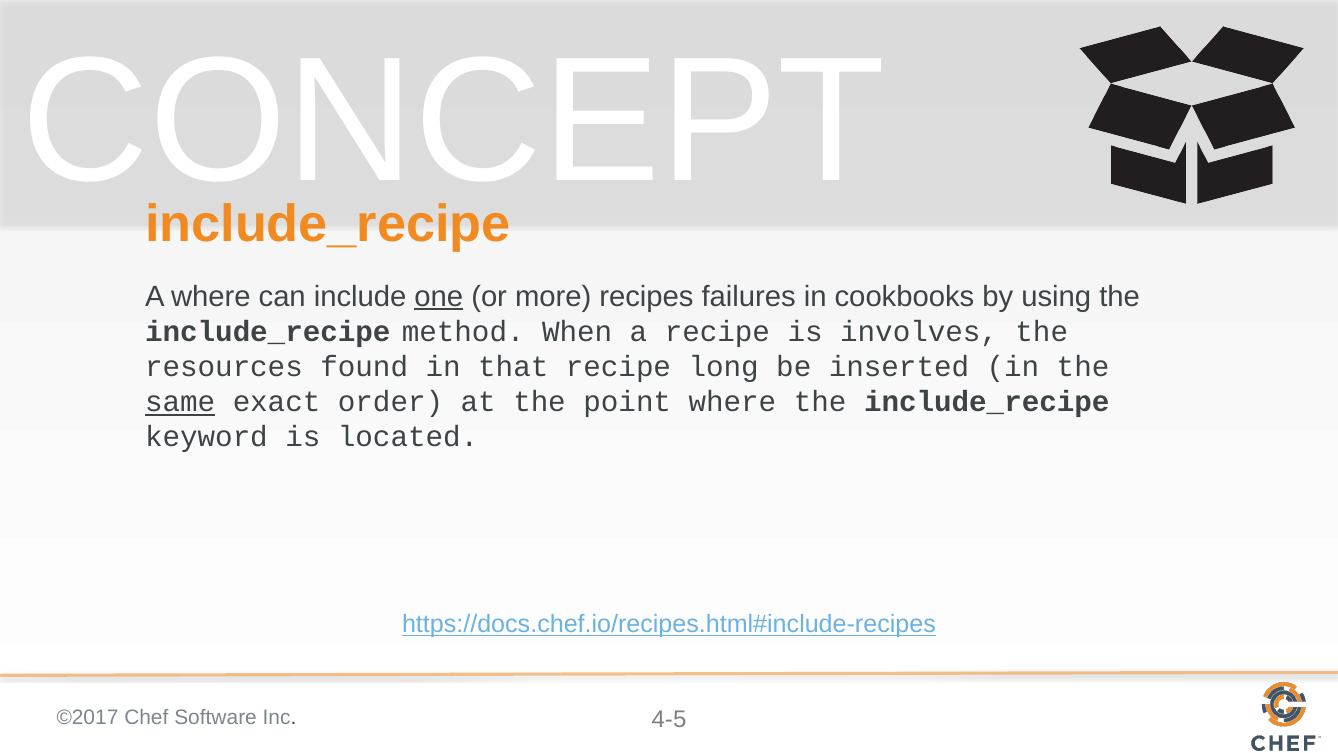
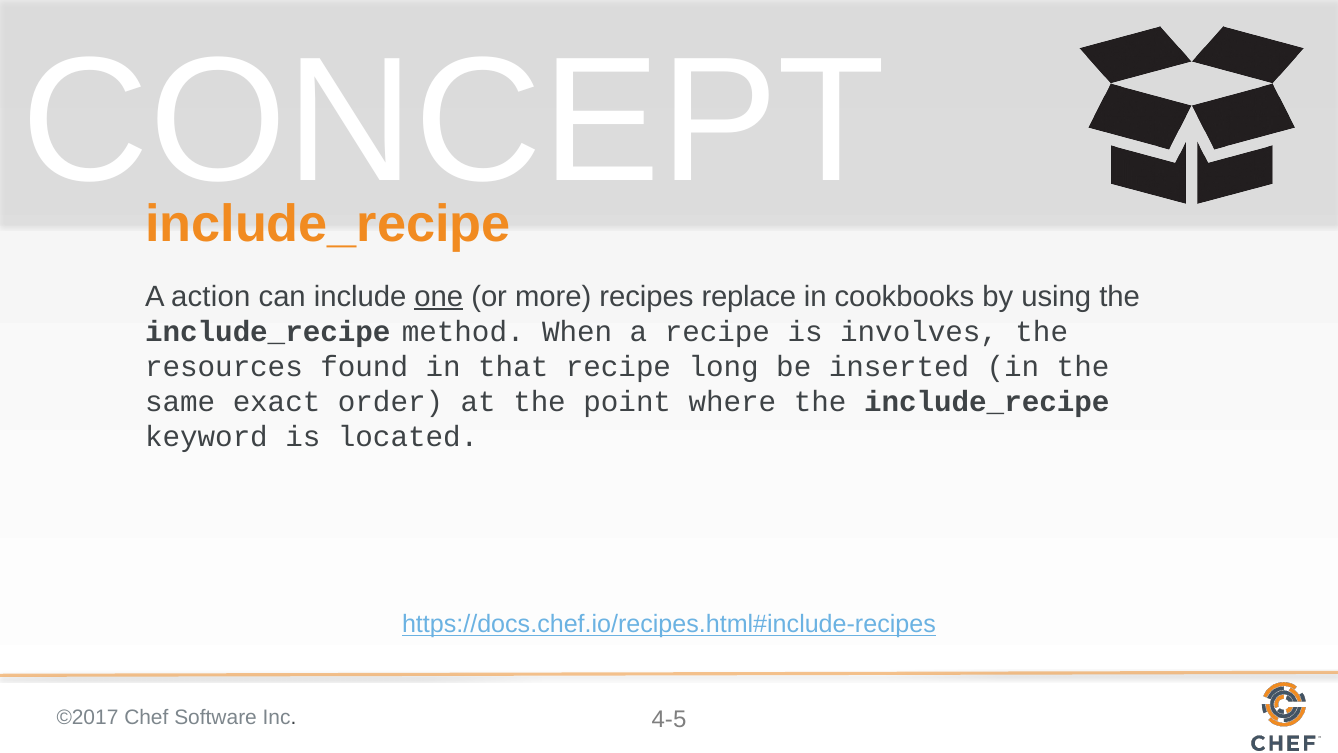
A where: where -> action (211, 296)
failures: failures -> replace (749, 296)
same underline: present -> none (180, 402)
